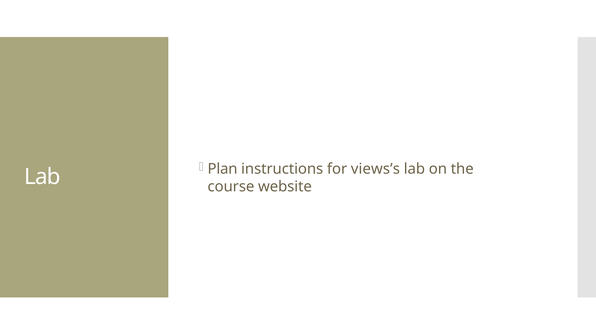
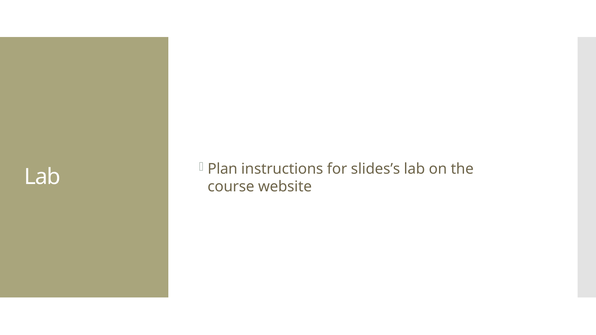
views’s: views’s -> slides’s (375, 169)
